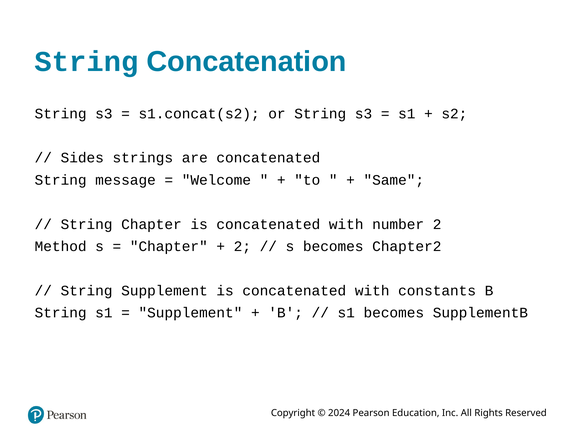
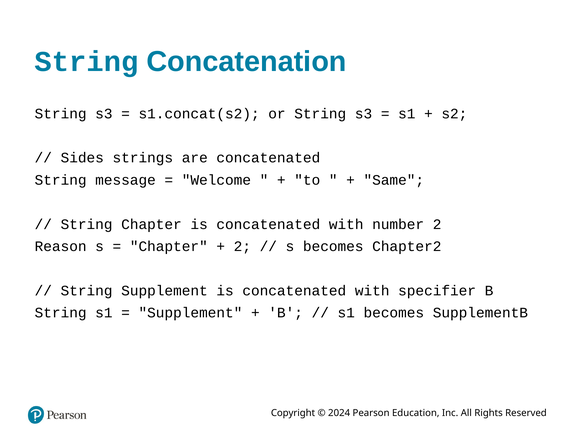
Method: Method -> Reason (61, 246)
constants: constants -> specifier (437, 291)
